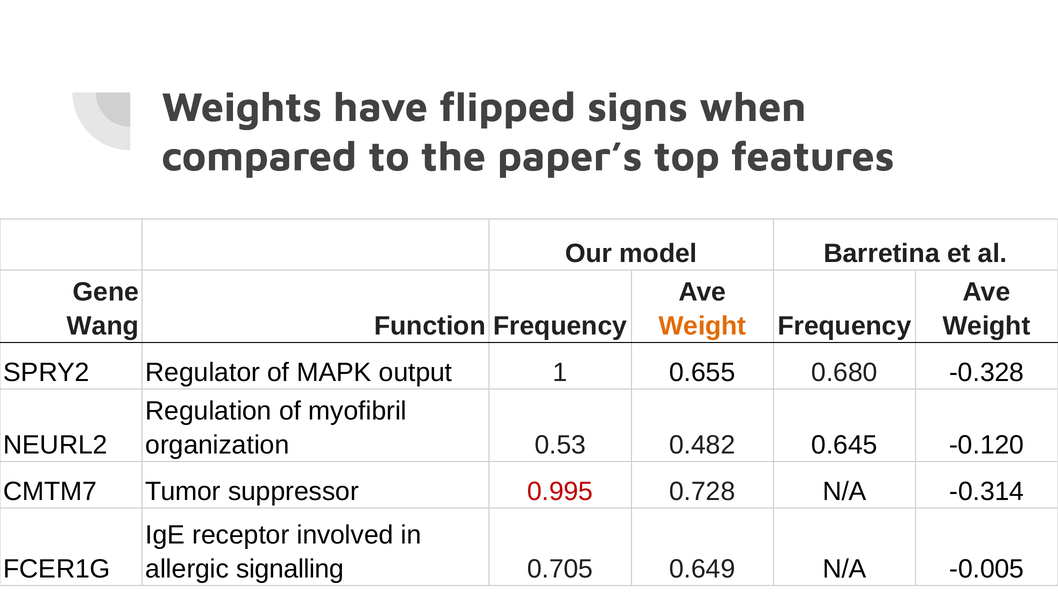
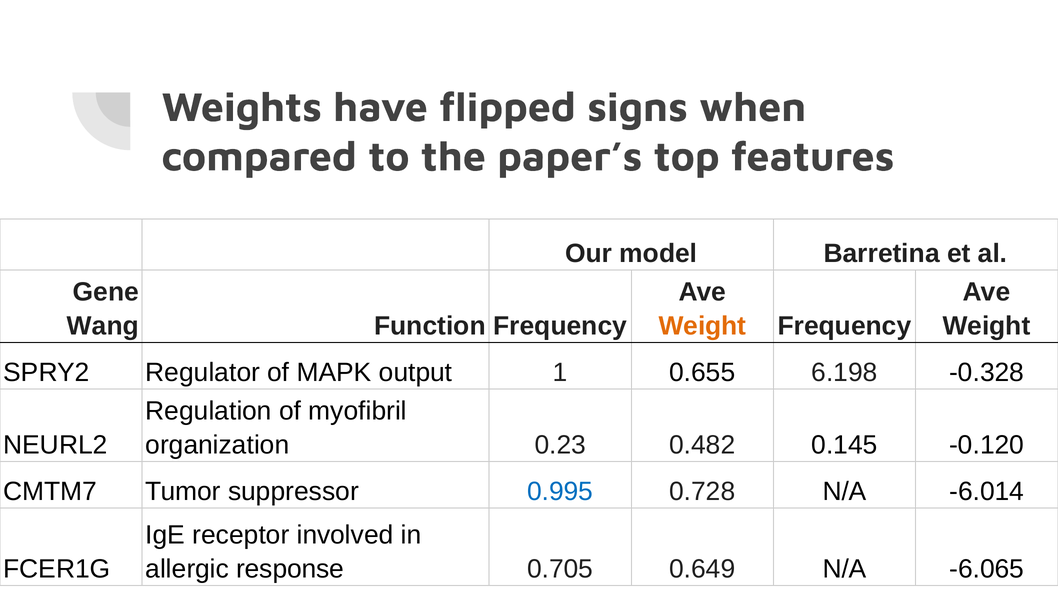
0.680: 0.680 -> 6.198 (845, 373)
0.53: 0.53 -> 0.23 (560, 445)
0.645: 0.645 -> 0.145 (845, 445)
0.995 colour: red -> blue (560, 492)
-0.314: -0.314 -> -6.014 (987, 492)
signalling: signalling -> response (290, 569)
-0.005: -0.005 -> -6.065 (987, 569)
